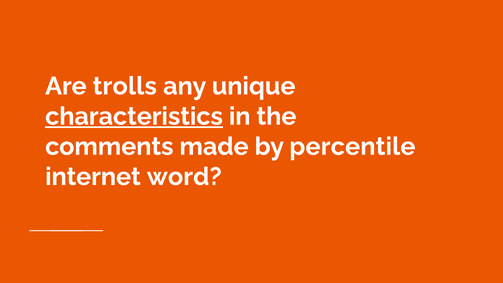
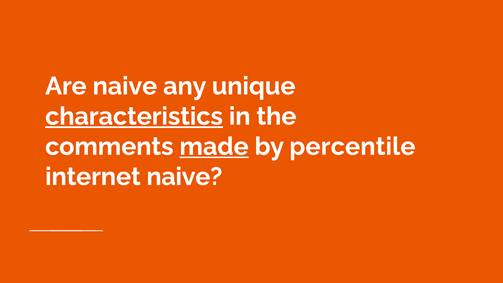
Are trolls: trolls -> naive (125, 86)
made underline: none -> present (214, 146)
internet word: word -> naive (184, 177)
